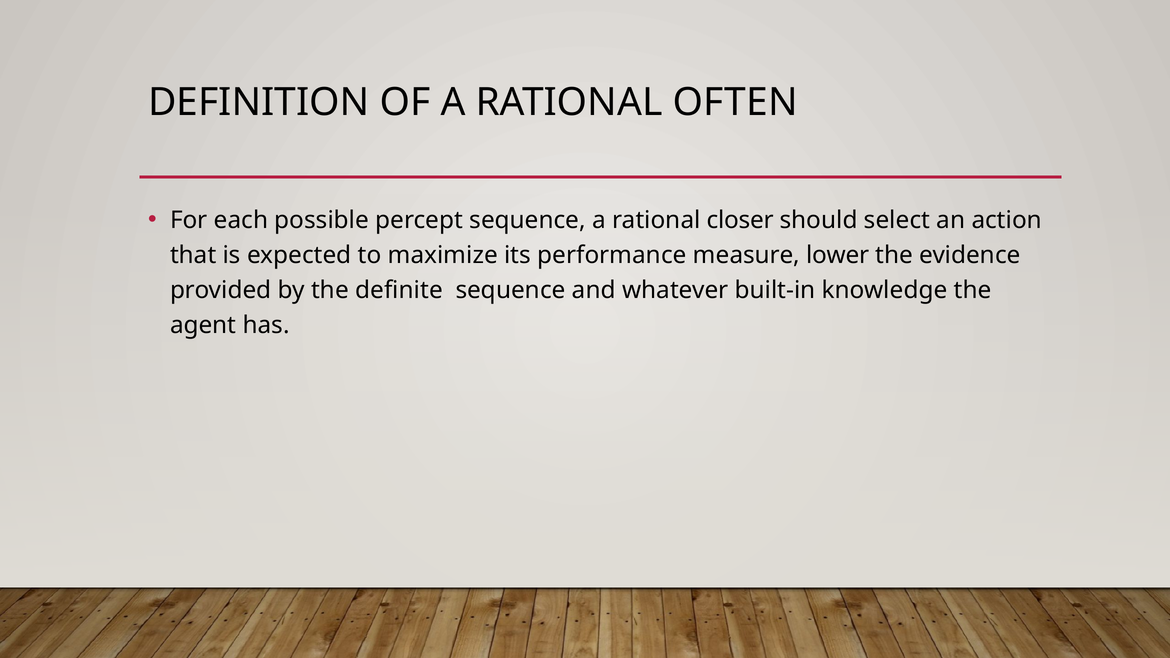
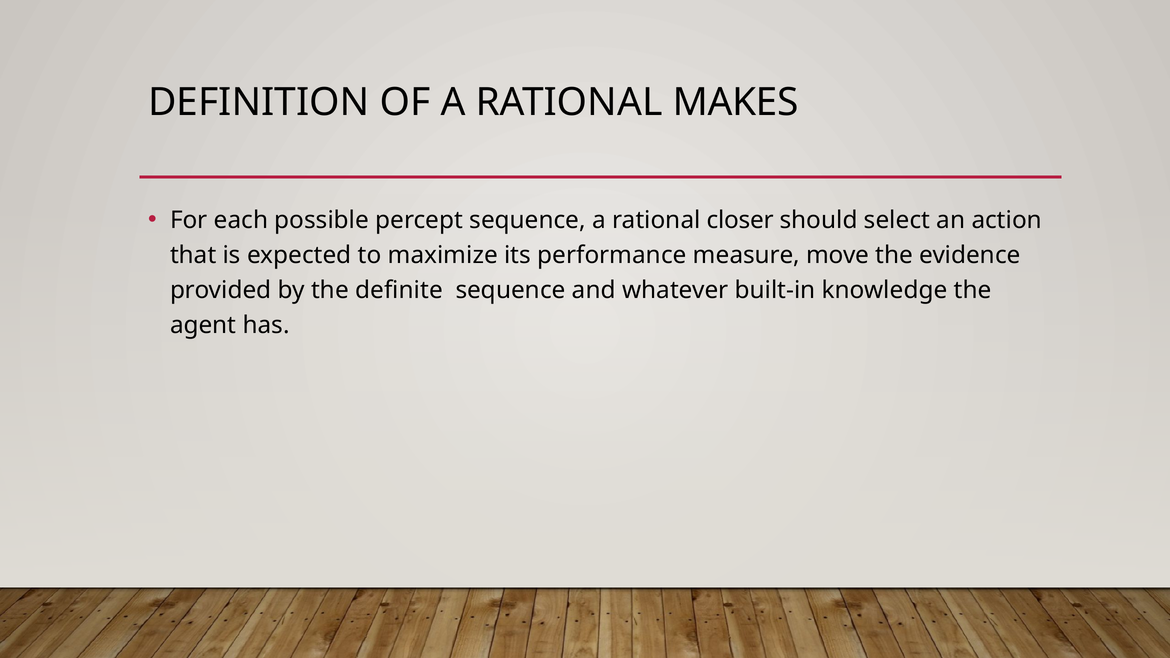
OFTEN: OFTEN -> MAKES (736, 102)
lower: lower -> move (838, 255)
